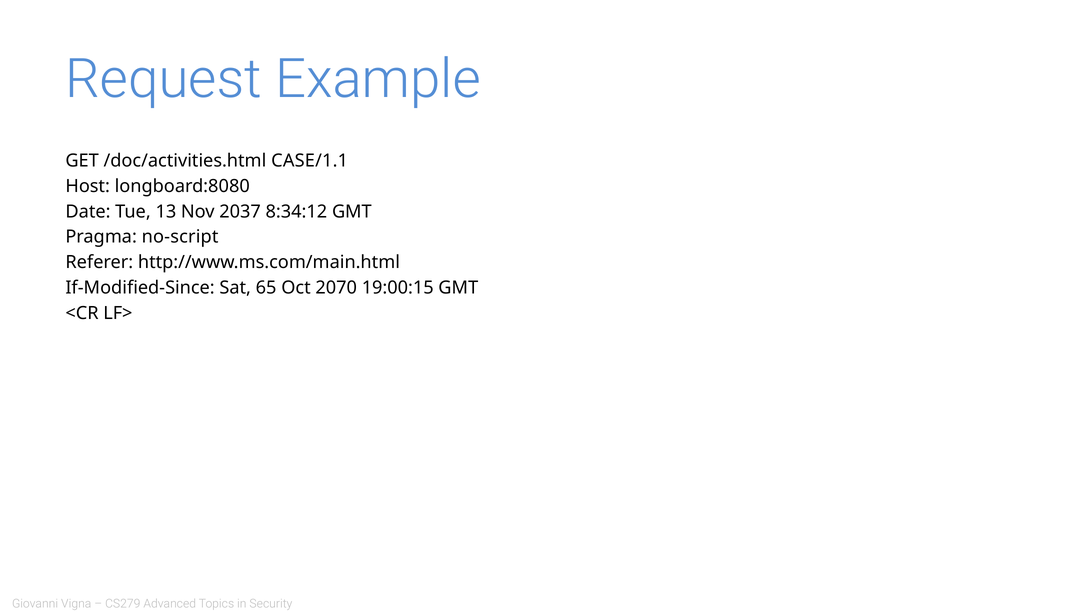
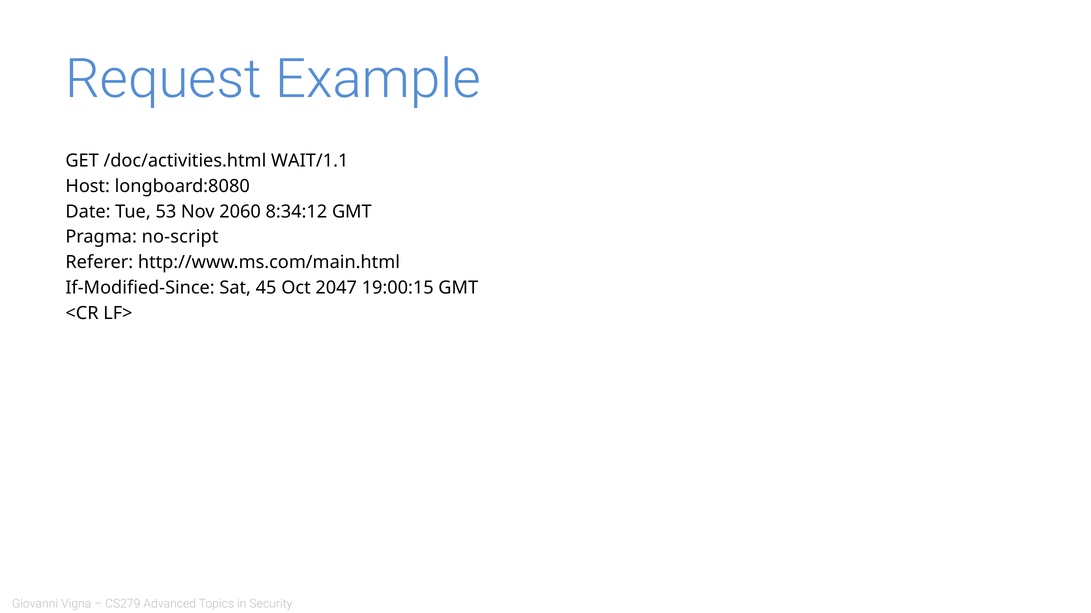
CASE/1.1: CASE/1.1 -> WAIT/1.1 (310, 161)
13: 13 -> 53 (166, 212)
2037: 2037 -> 2060 (240, 212)
65: 65 -> 45 (266, 288)
2070: 2070 -> 2047 (336, 288)
